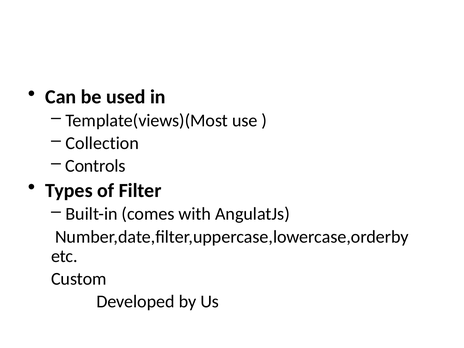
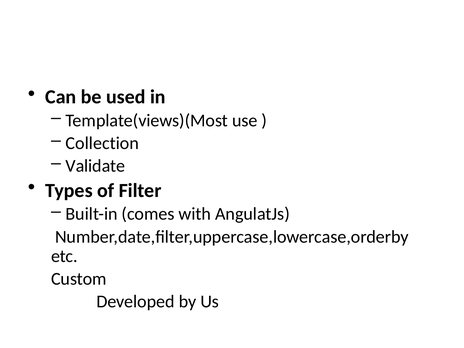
Controls: Controls -> Validate (95, 166)
